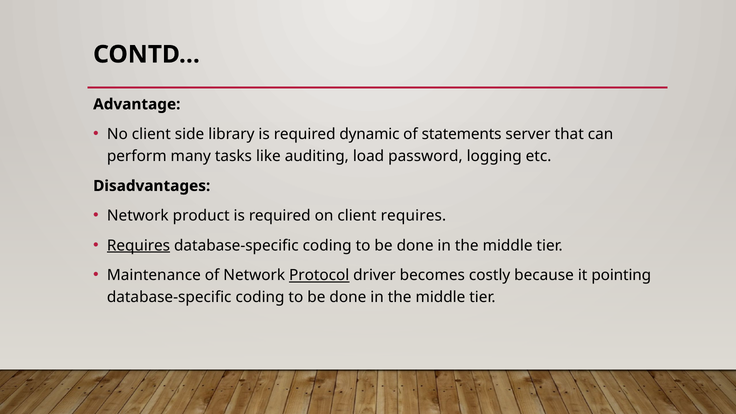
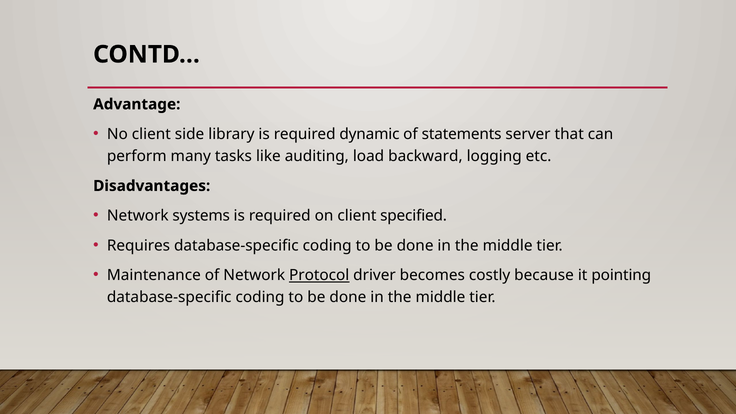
password: password -> backward (425, 156)
product: product -> systems (201, 216)
client requires: requires -> specified (414, 216)
Requires underline: present -> none (139, 245)
